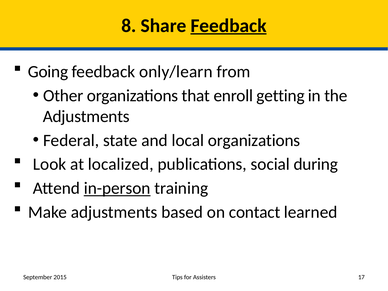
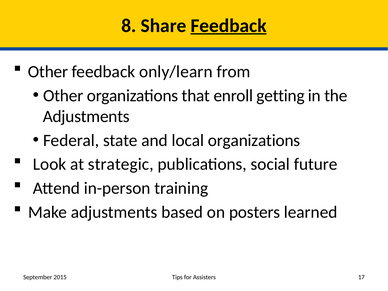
Going: Going -> Other (48, 72)
localized: localized -> strategic (121, 164)
during: during -> future (316, 164)
in-person underline: present -> none (117, 188)
contact: contact -> posters (255, 212)
